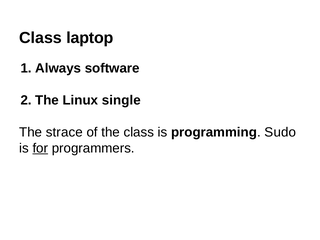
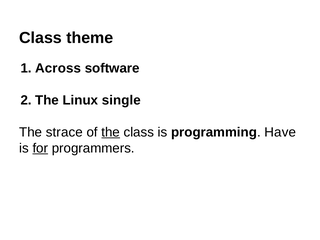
laptop: laptop -> theme (90, 38)
Always: Always -> Across (58, 68)
the underline: none -> present (111, 132)
Sudo: Sudo -> Have (280, 132)
